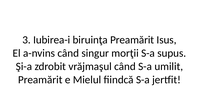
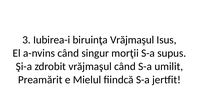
biruinţa Preamărit: Preamărit -> Vrăjmaşul (132, 40)
